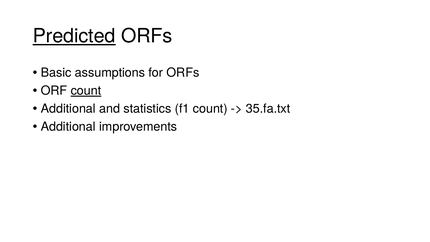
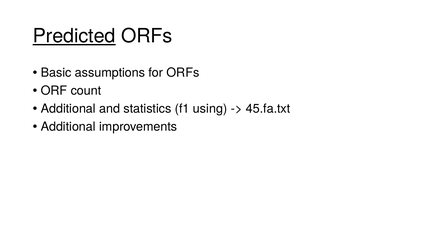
count underline: present -> none (86, 91)
f1 count: count -> using (210, 109)
35.fa.txt: 35.fa.txt -> 45.fa.txt (268, 109)
